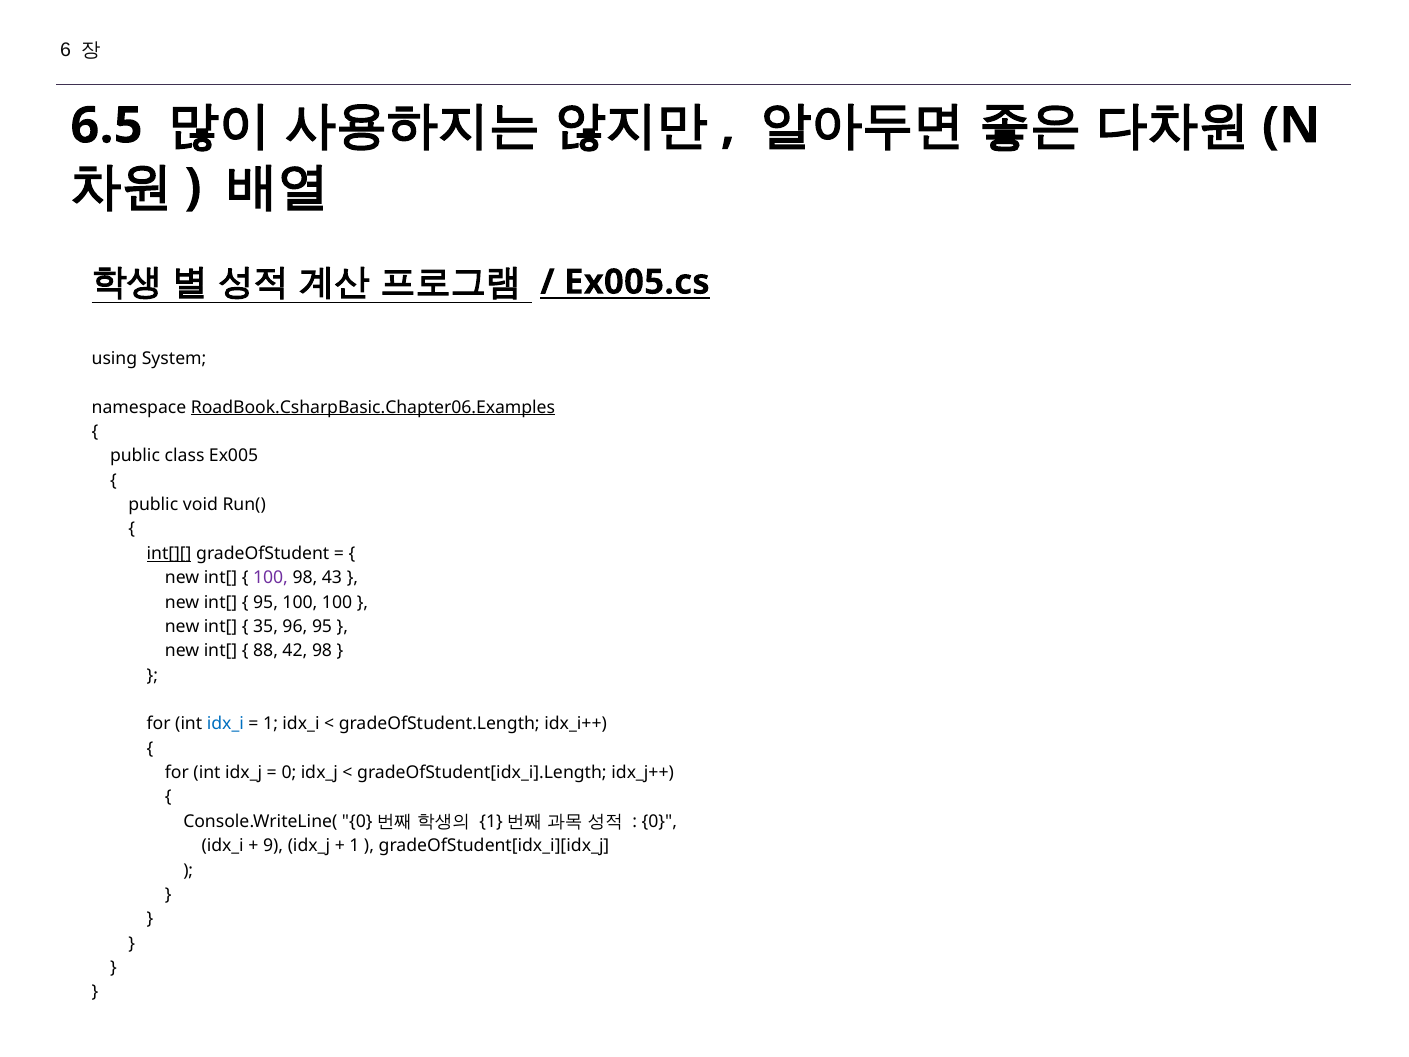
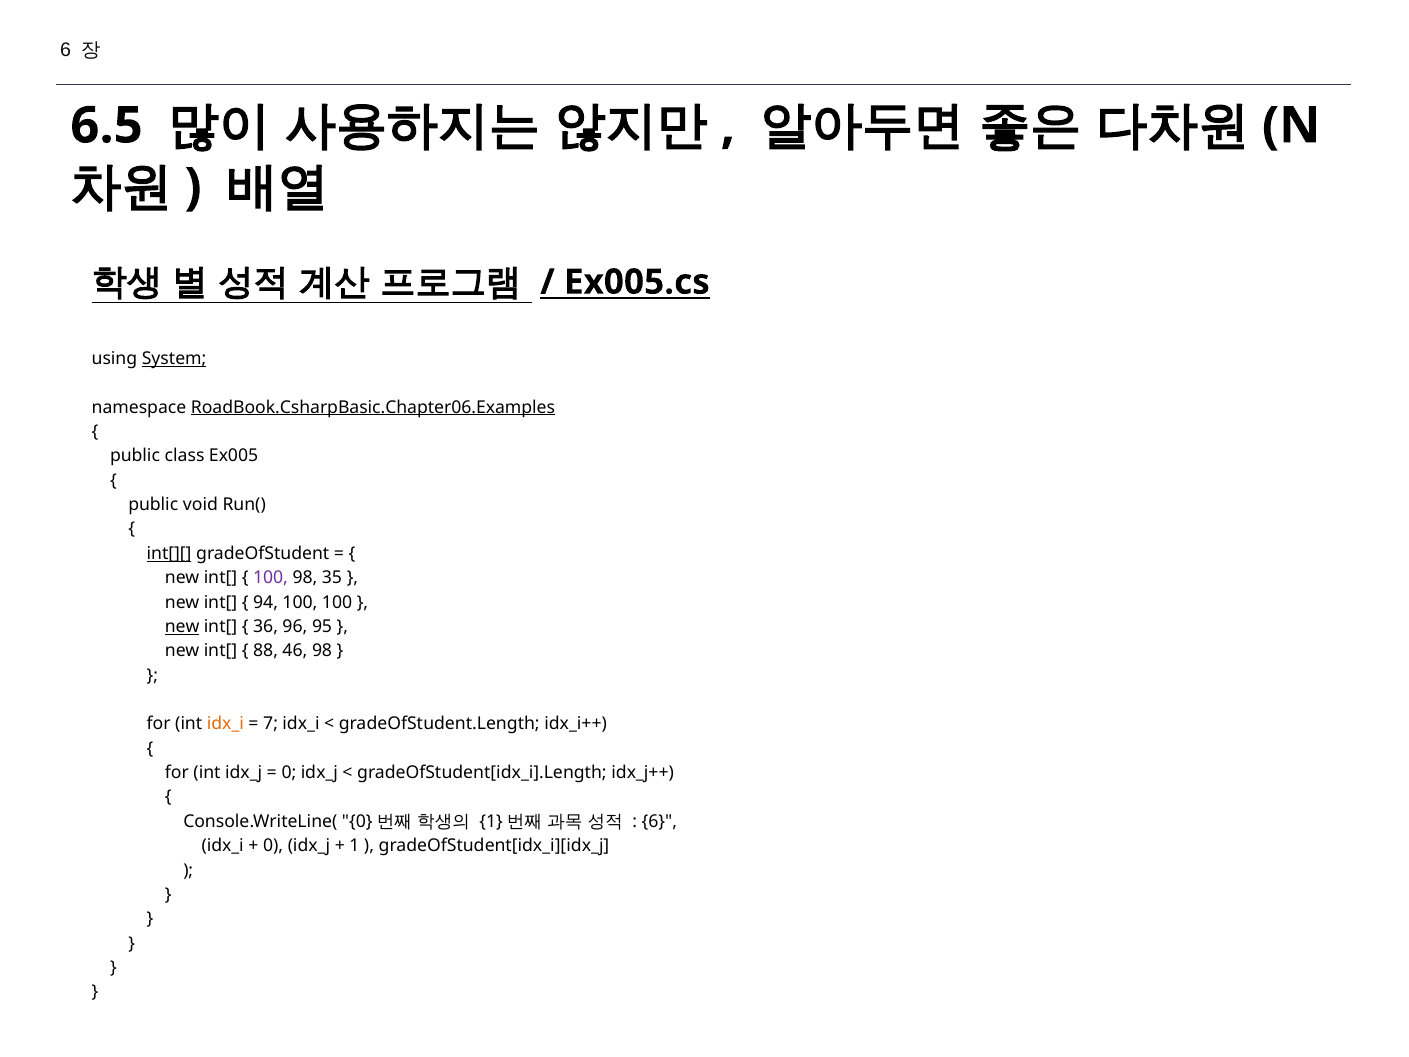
System underline: none -> present (174, 359)
43: 43 -> 35 (332, 578)
95: 95 -> 94 (266, 602)
new underline: none -> present (182, 626)
35: 35 -> 36 (266, 626)
42: 42 -> 46 (295, 651)
idx_i colour: blue -> orange (225, 724)
1: 1 -> 7 (271, 724)
0: 0 -> 6 (659, 821)
9: 9 -> 0 (273, 846)
